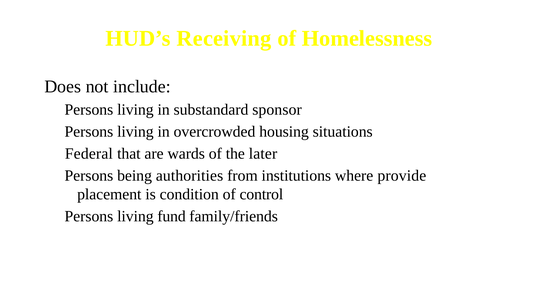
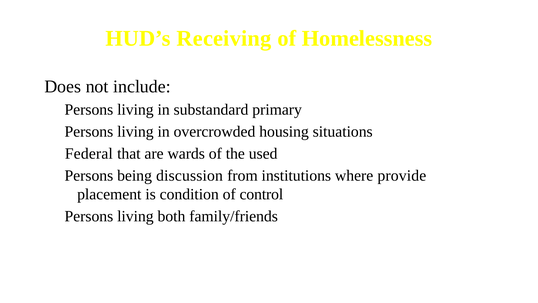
sponsor: sponsor -> primary (277, 110)
later: later -> used (263, 153)
authorities: authorities -> discussion (190, 175)
fund: fund -> both (171, 216)
